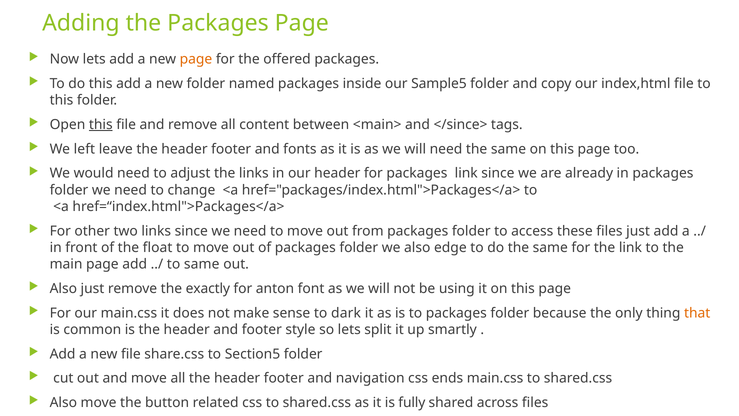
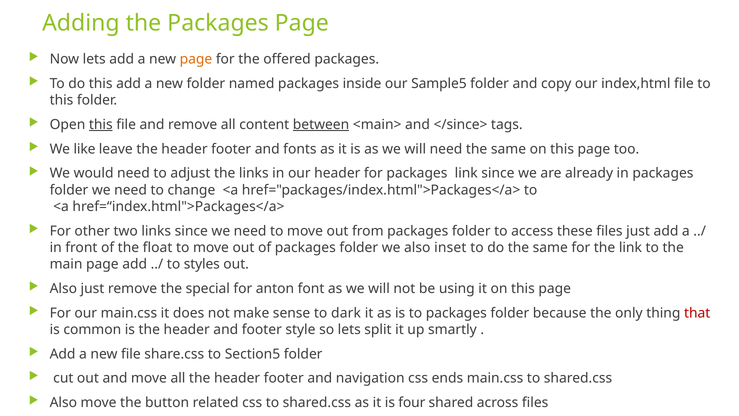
between underline: none -> present (321, 125)
left: left -> like (85, 149)
edge: edge -> inset (450, 247)
to same: same -> styles (202, 264)
exactly: exactly -> special (208, 288)
that colour: orange -> red (697, 313)
fully: fully -> four (412, 402)
